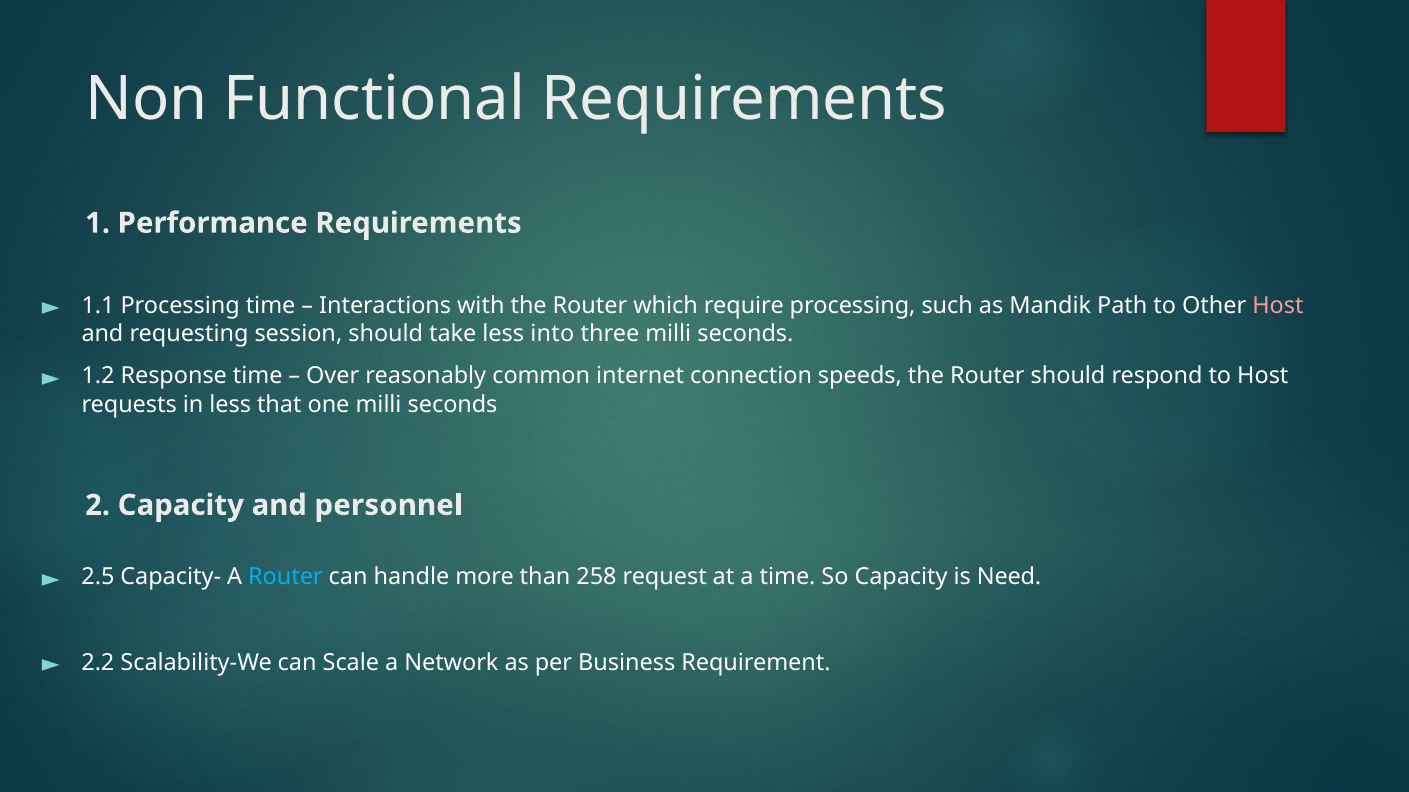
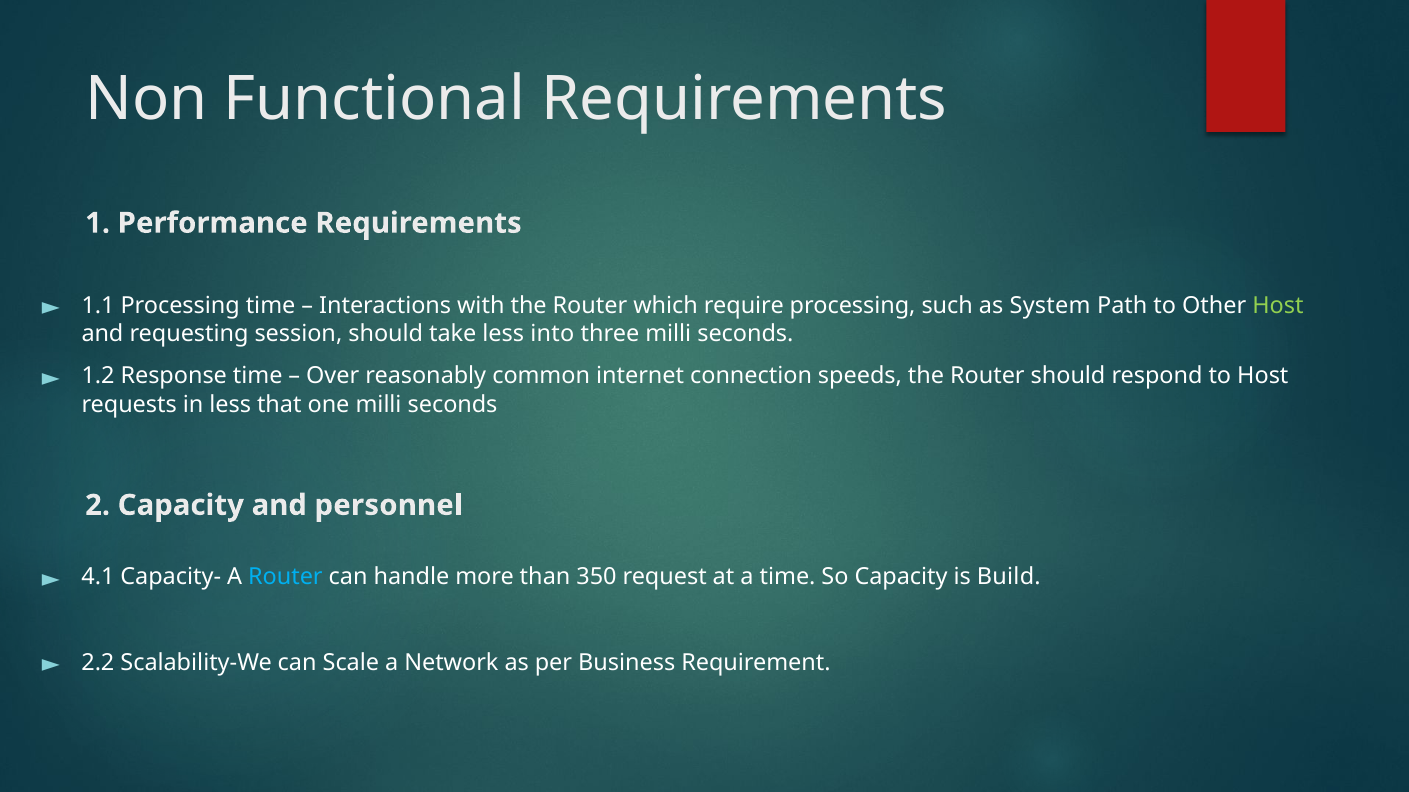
Mandik: Mandik -> System (1050, 306)
Host colour: pink -> light green (1278, 306)
2.5: 2.5 -> 4.1 (98, 577)
258: 258 -> 350 (597, 577)
Need: Need -> Build (1009, 577)
